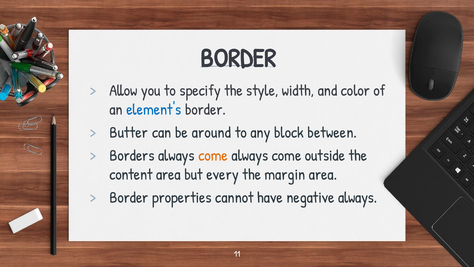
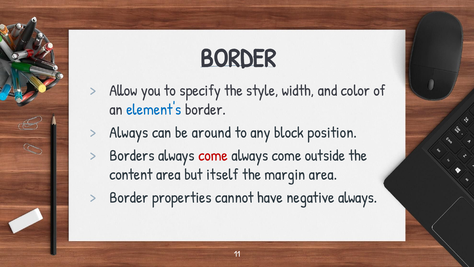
Butter: Butter -> Always (129, 132)
between: between -> position (332, 132)
come colour: orange -> red (213, 155)
every: every -> itself (223, 174)
